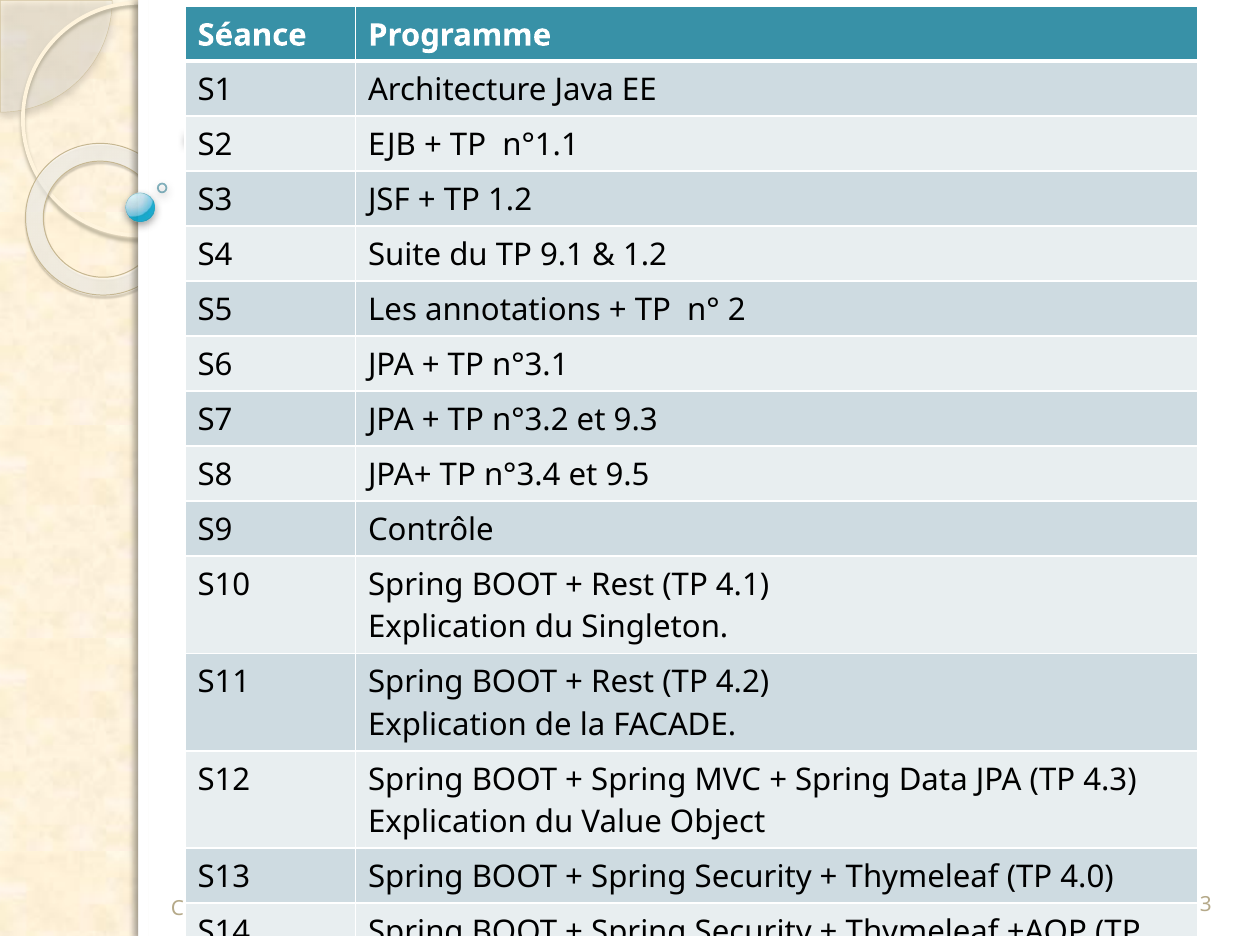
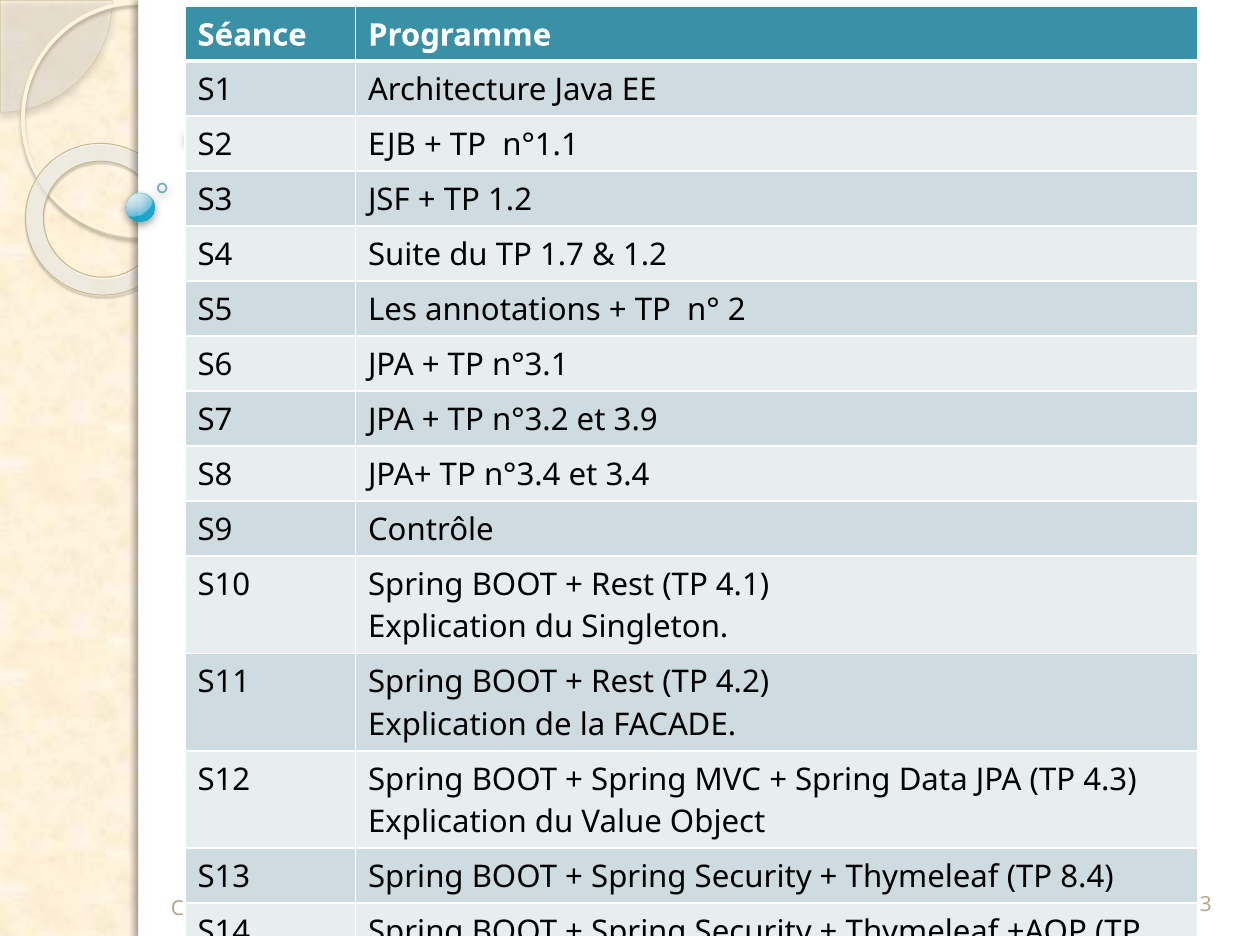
9.1: 9.1 -> 1.7 (562, 255)
9.3: 9.3 -> 3.9 (636, 420)
9.5: 9.5 -> 3.4 (628, 475)
4.0: 4.0 -> 8.4 (1087, 877)
